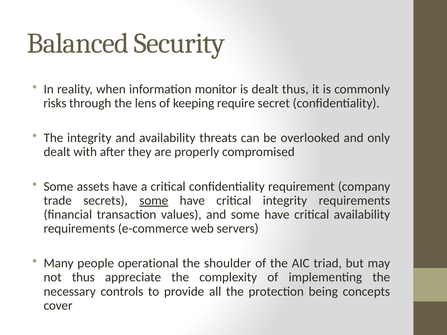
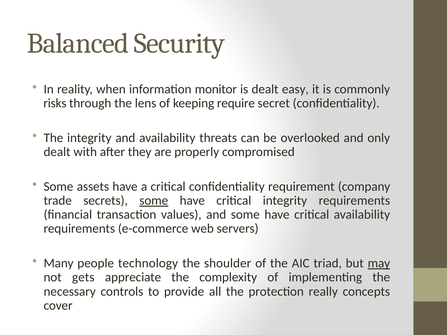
dealt thus: thus -> easy (295, 89)
operational: operational -> technology (148, 263)
may underline: none -> present (379, 263)
not thus: thus -> gets (83, 278)
being: being -> really (323, 292)
